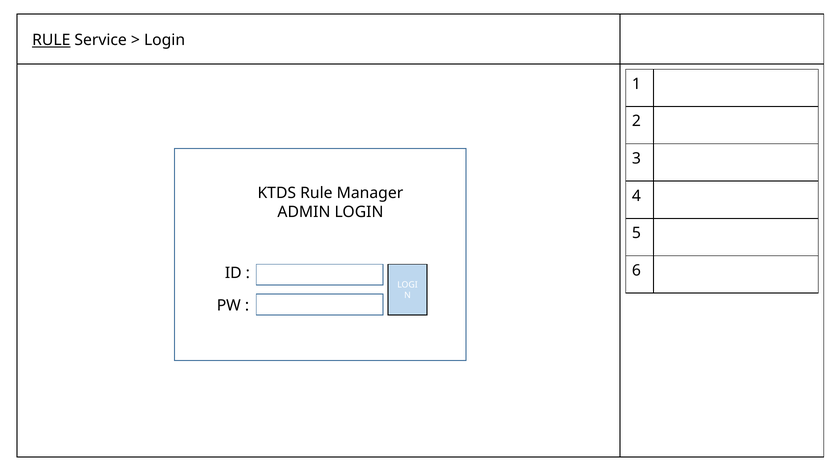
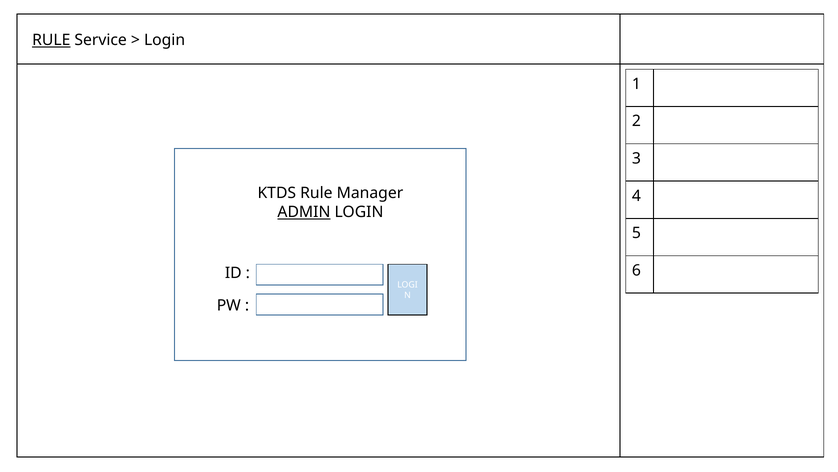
ADMIN underline: none -> present (304, 212)
